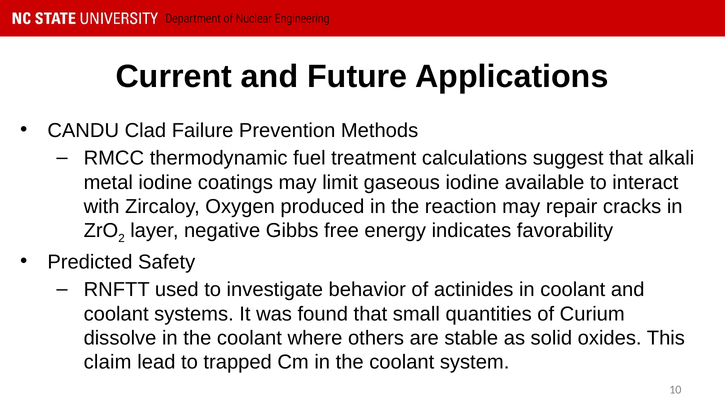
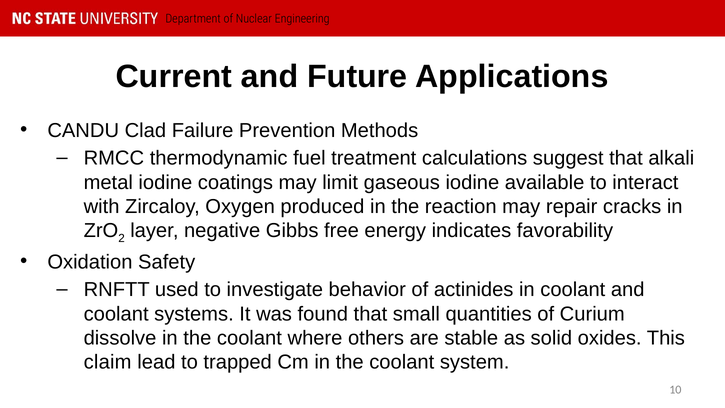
Predicted: Predicted -> Oxidation (90, 262)
